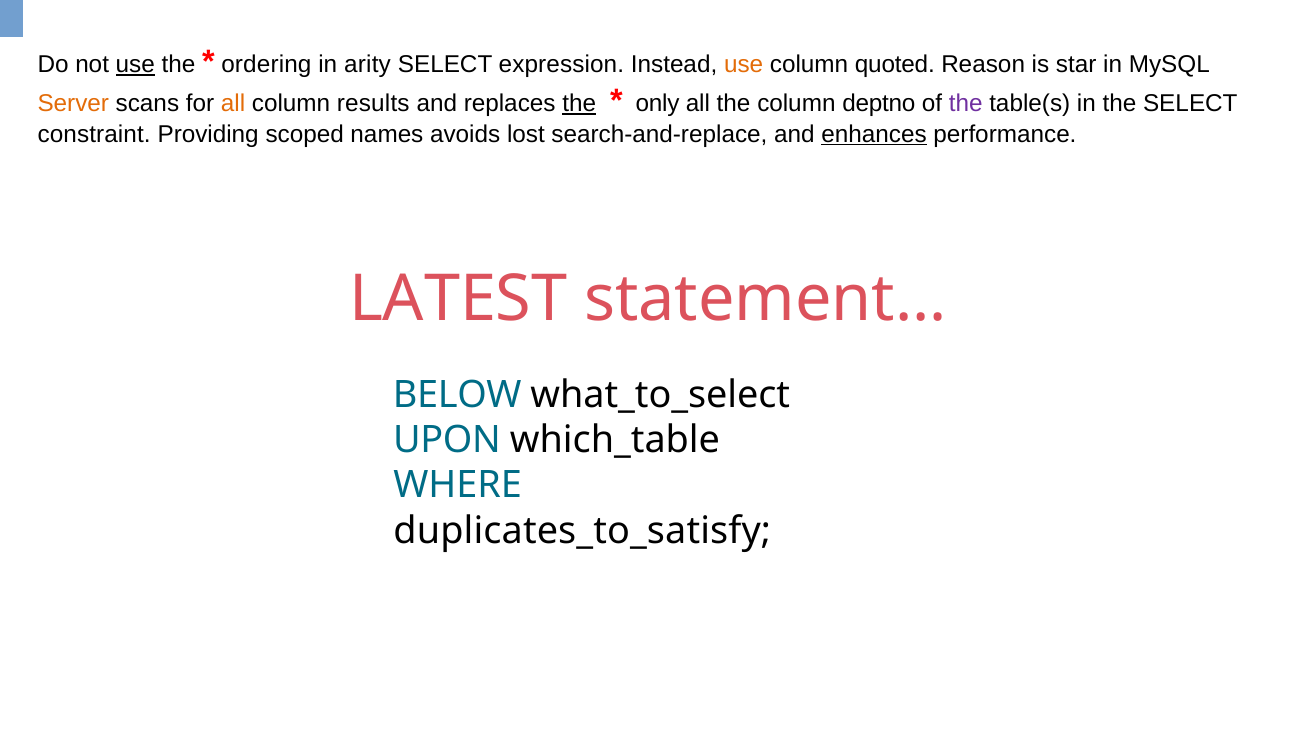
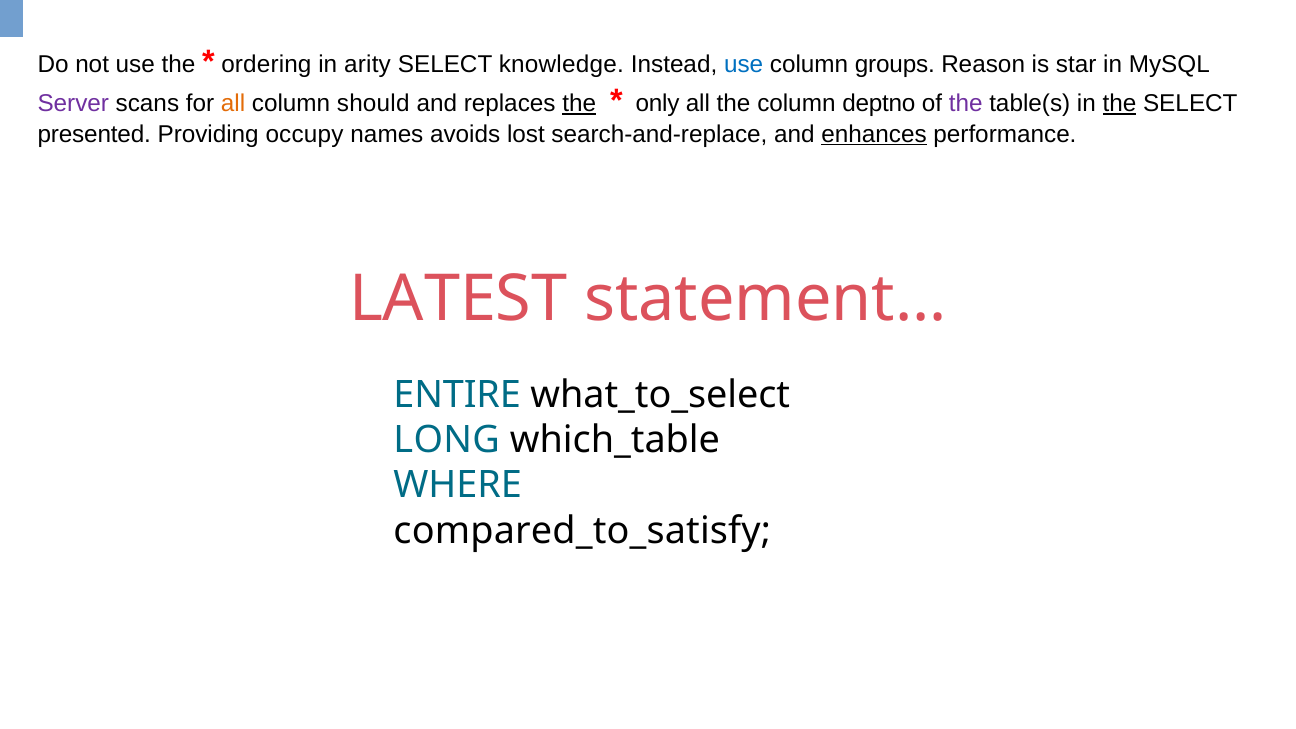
use underline: present -> none (135, 64)
expression: expression -> knowledge (561, 64)
use colour: orange -> blue (744, 64)
quoted: quoted -> groups (895, 64)
Server colour: orange -> purple (73, 103)
results: results -> should (373, 103)
the underline: none -> present (1119, 103)
constraint: constraint -> presented (94, 134)
scoped: scoped -> occupy (305, 134)
BELOW: BELOW -> ENTIRE (457, 395)
UPON: UPON -> LONG (447, 440)
duplicates_to_satisfy: duplicates_to_satisfy -> compared_to_satisfy (582, 531)
